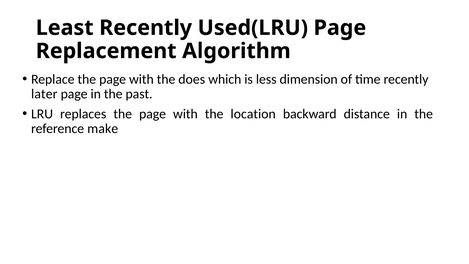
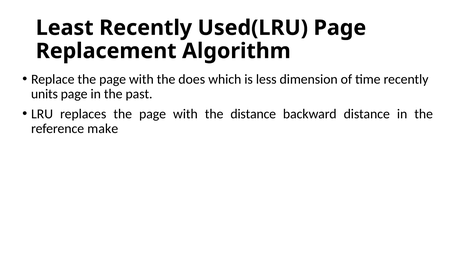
later: later -> units (44, 94)
the location: location -> distance (253, 114)
